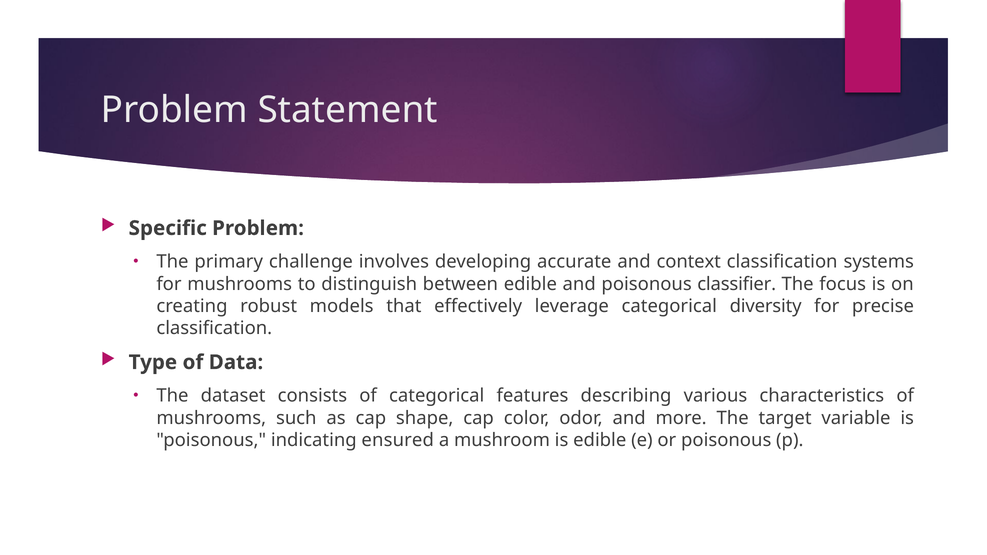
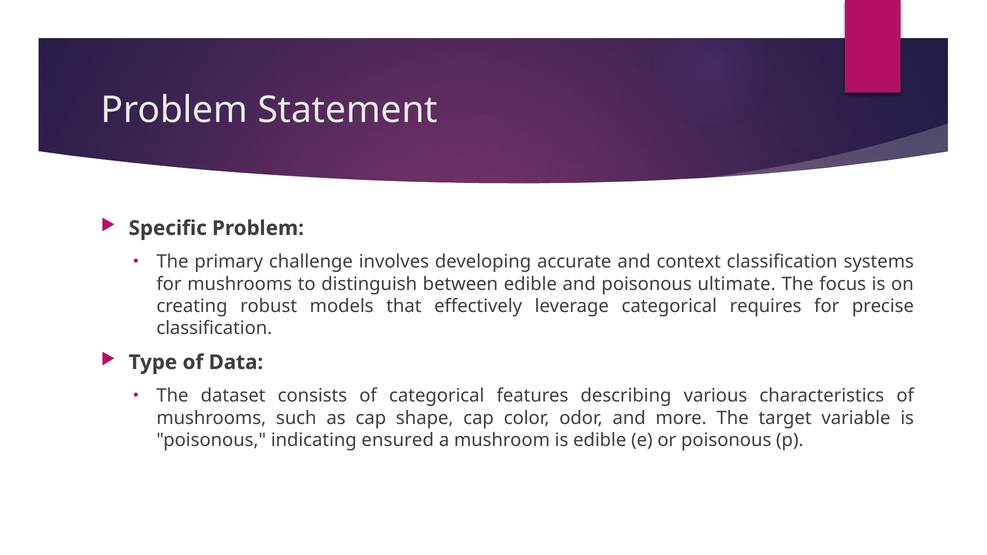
classifier: classifier -> ultimate (737, 284)
diversity: diversity -> requires (766, 306)
